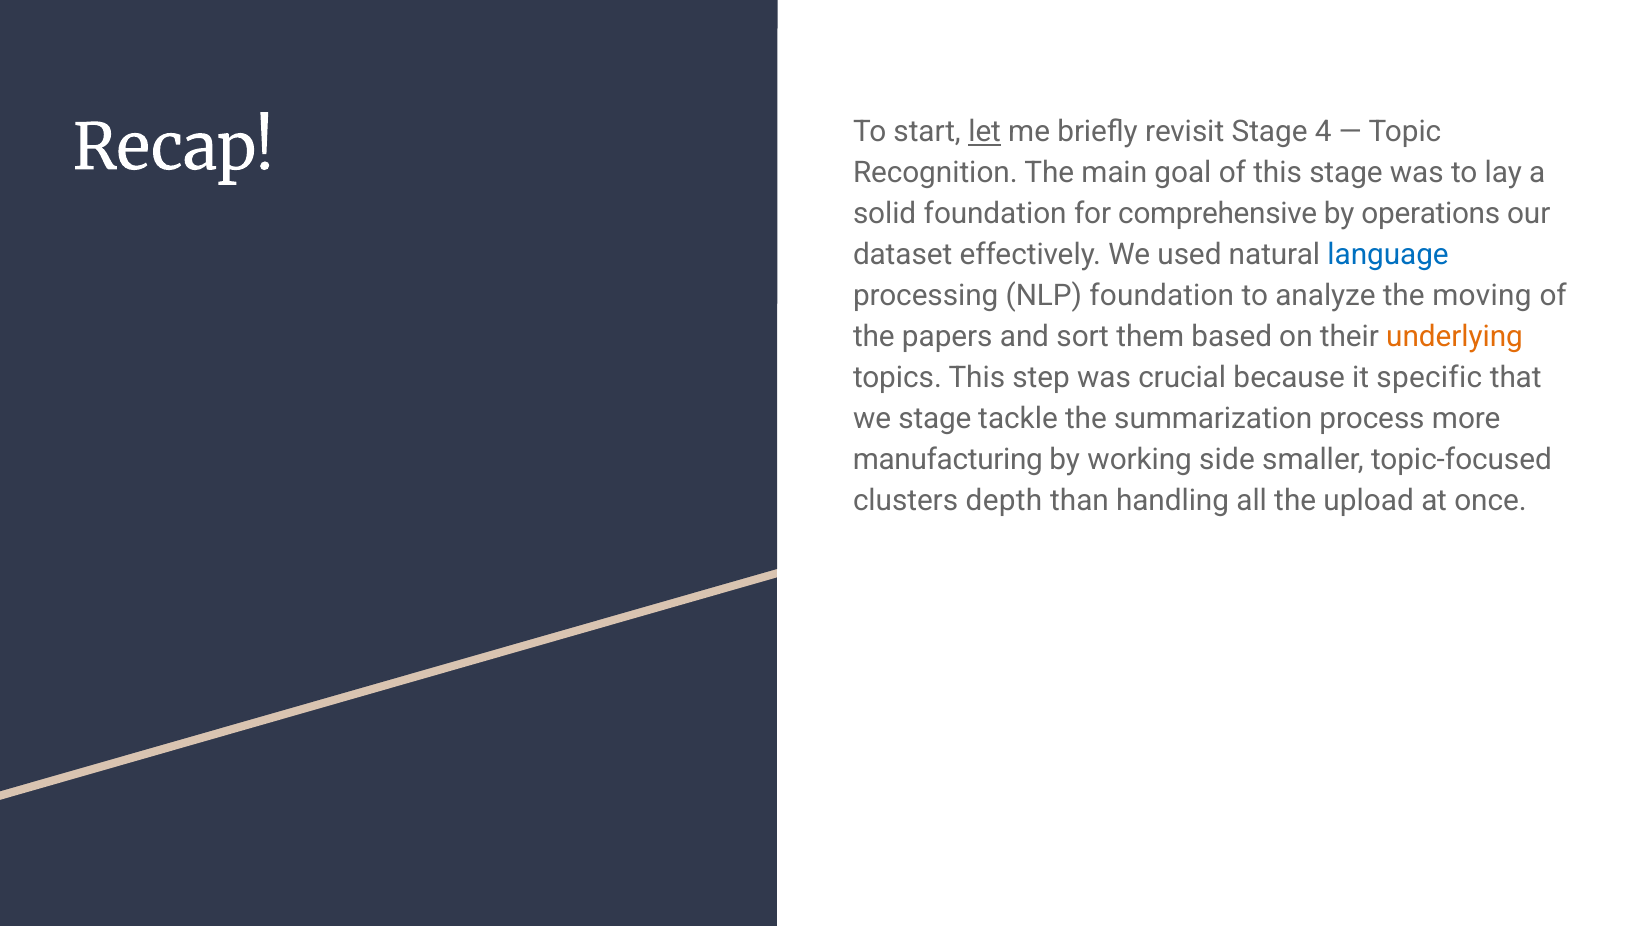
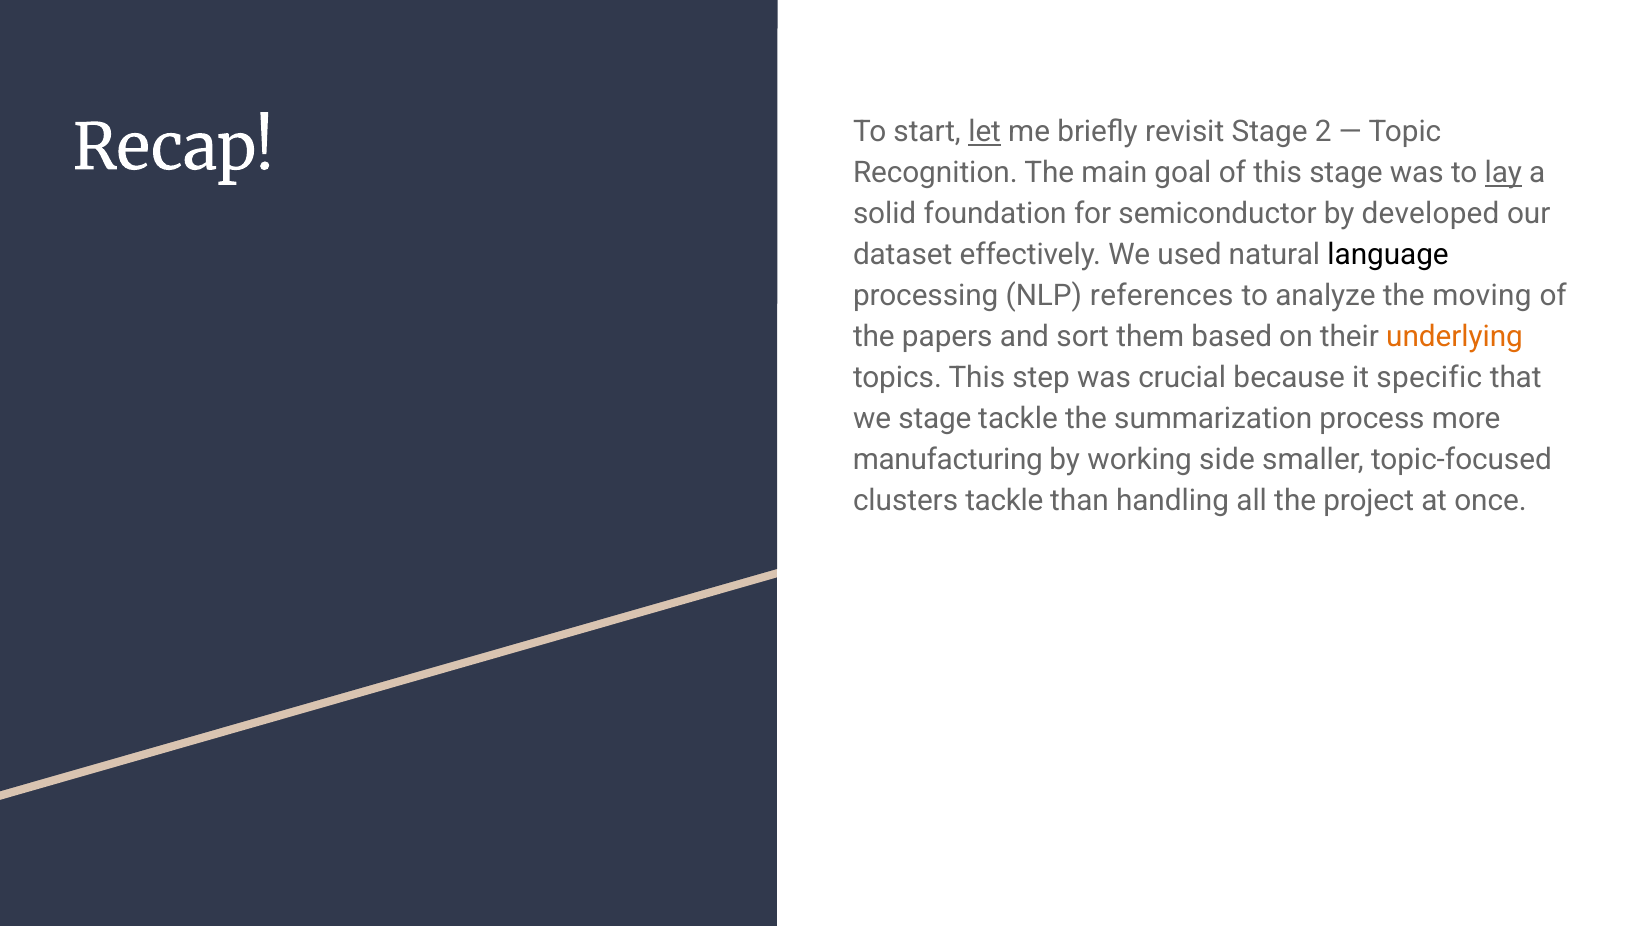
4: 4 -> 2 (1323, 132)
lay underline: none -> present (1503, 173)
comprehensive: comprehensive -> semiconductor (1218, 214)
operations: operations -> developed (1431, 214)
language colour: blue -> black (1388, 255)
NLP foundation: foundation -> references (1162, 296)
clusters depth: depth -> tackle (1004, 501)
upload: upload -> project (1369, 501)
